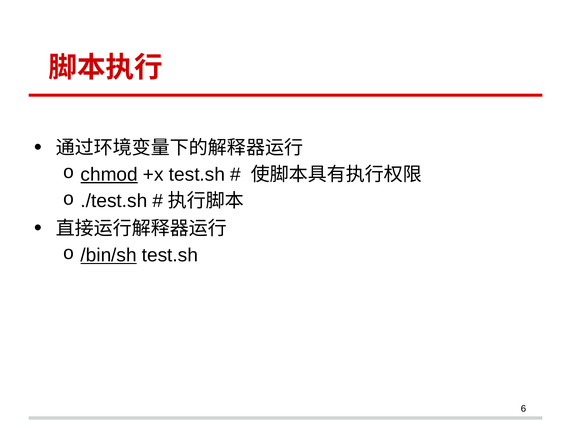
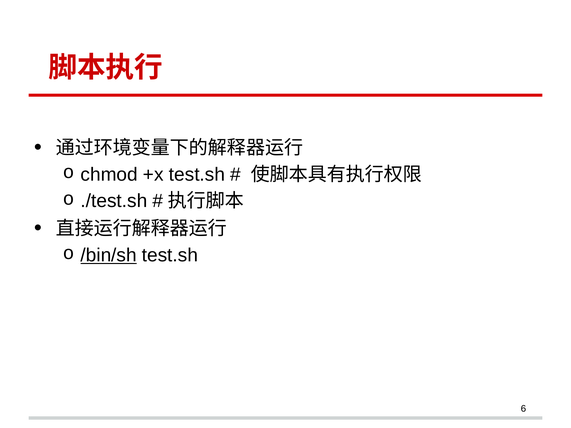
chmod underline: present -> none (109, 175)
